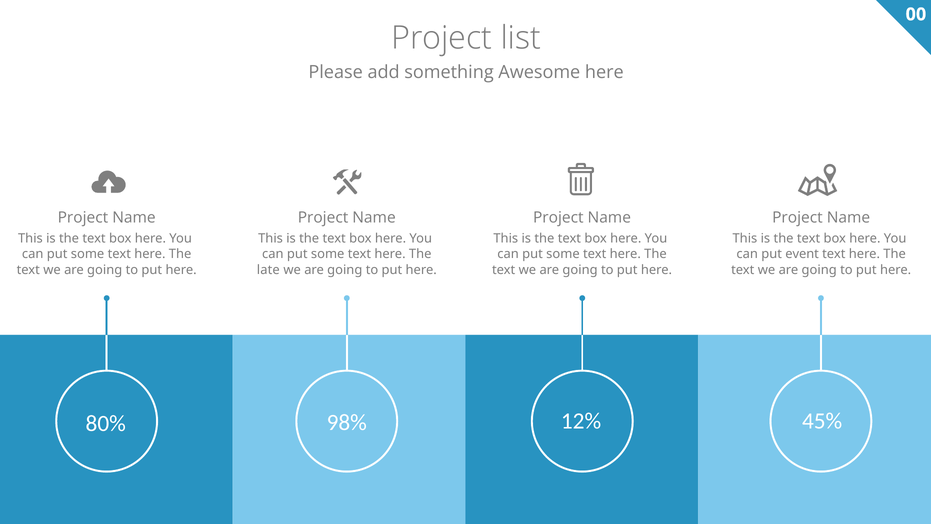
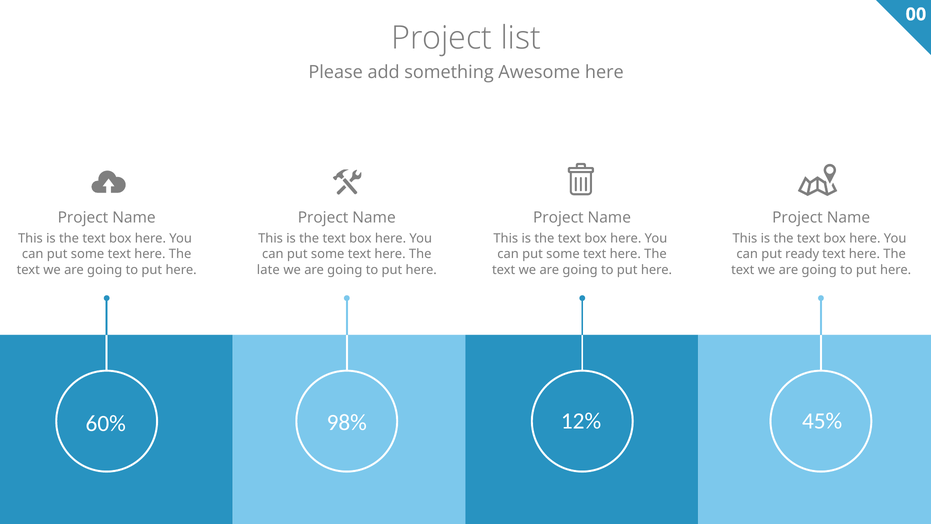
event: event -> ready (802, 254)
80%: 80% -> 60% (106, 423)
